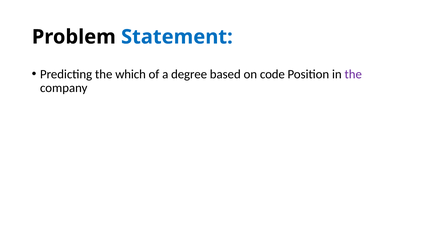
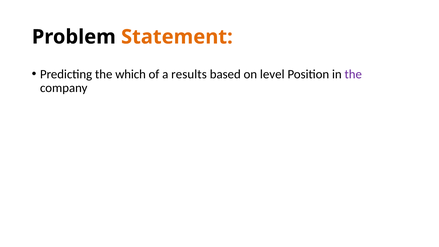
Statement colour: blue -> orange (177, 37)
degree: degree -> results (189, 74)
code: code -> level (272, 74)
